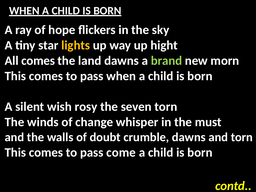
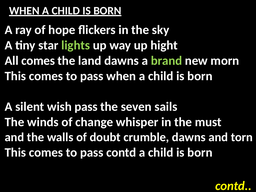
lights colour: yellow -> light green (76, 45)
wish rosy: rosy -> pass (86, 107)
seven torn: torn -> sails (166, 107)
pass come: come -> contd (121, 152)
